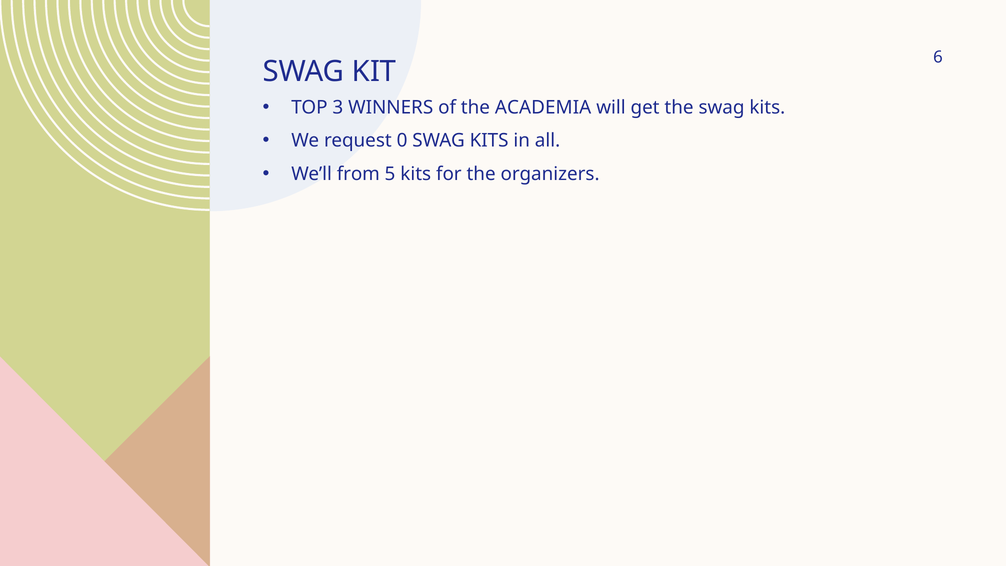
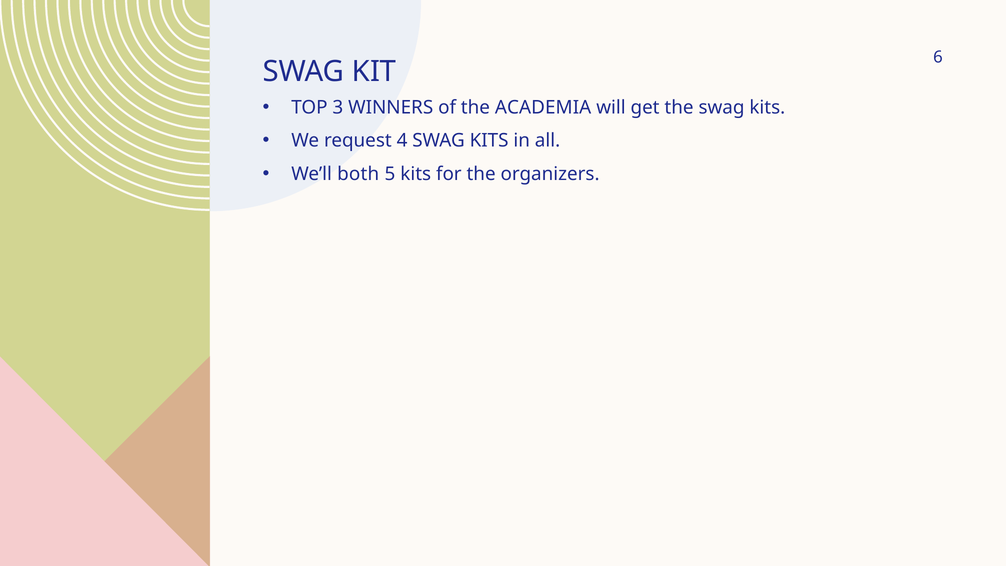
0: 0 -> 4 (402, 141)
from: from -> both (358, 174)
